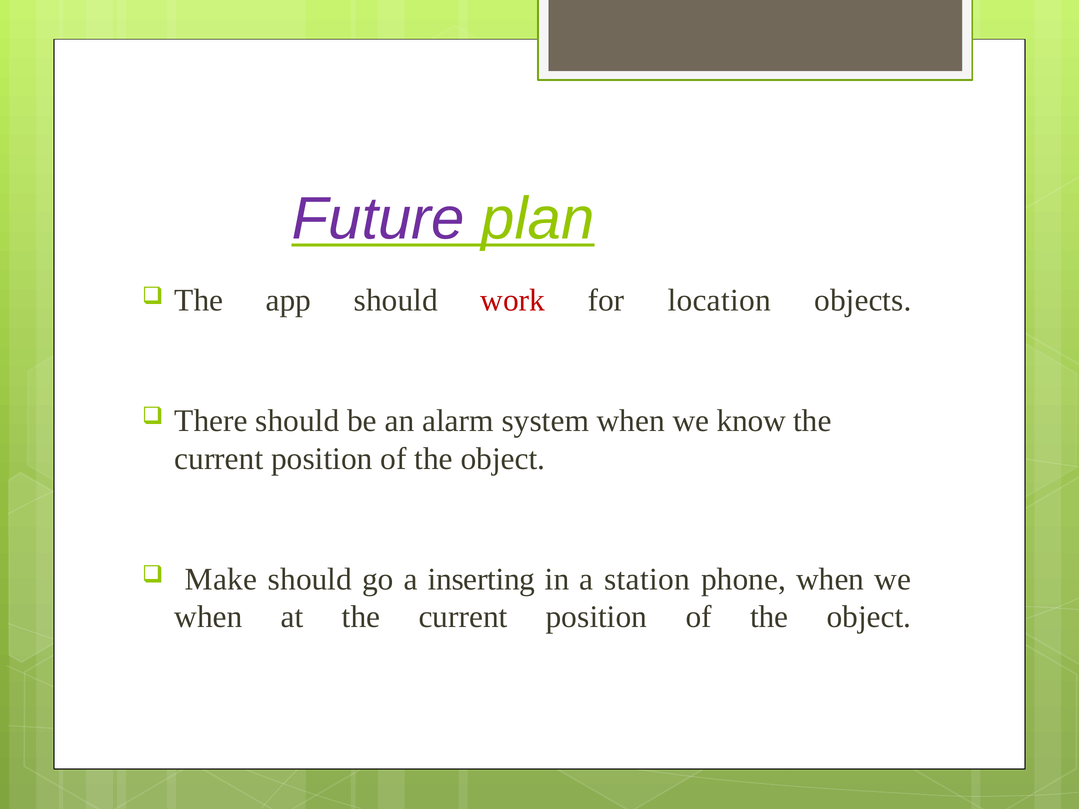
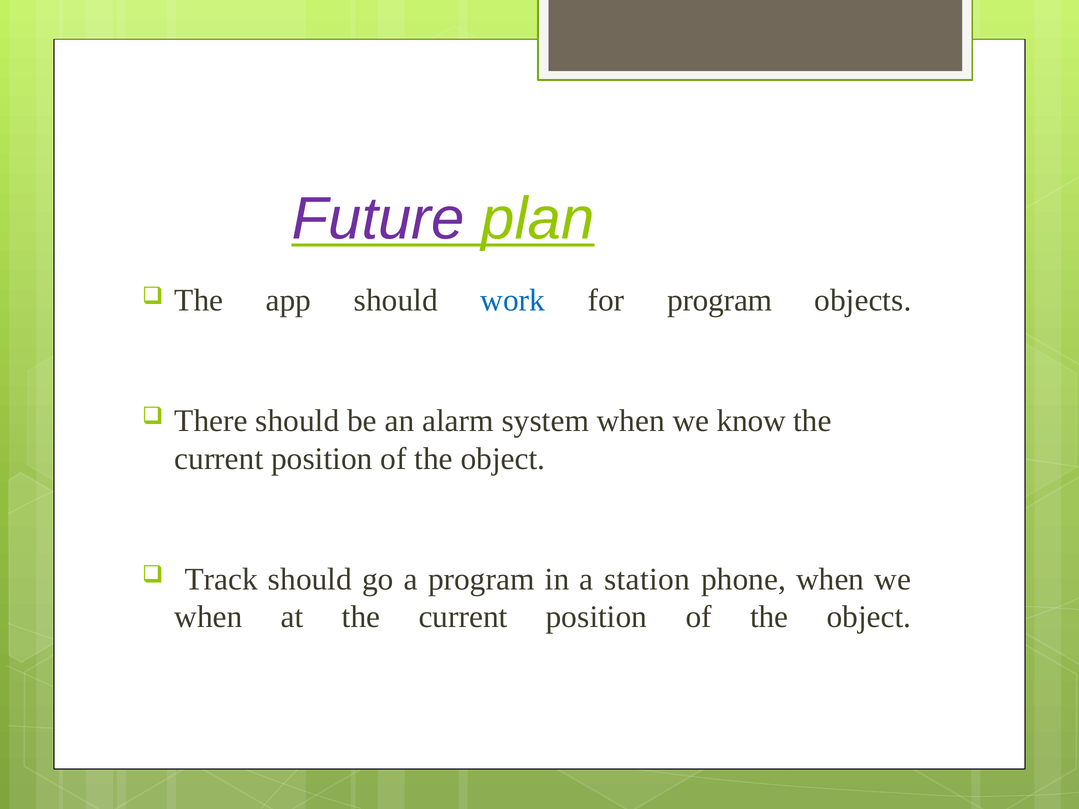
work colour: red -> blue (513, 301)
for location: location -> program (720, 301)
Make: Make -> Track (221, 579)
a inserting: inserting -> program (481, 579)
